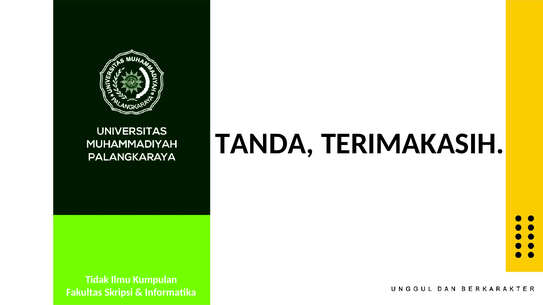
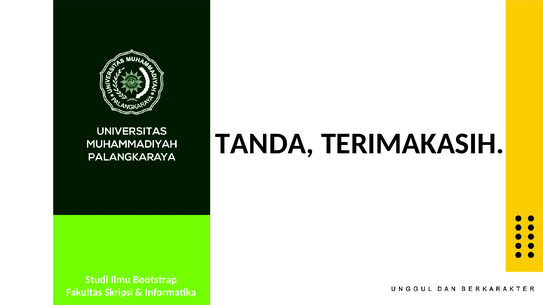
Tidak: Tidak -> Studi (97, 280)
Kumpulan: Kumpulan -> Bootstrap (155, 280)
